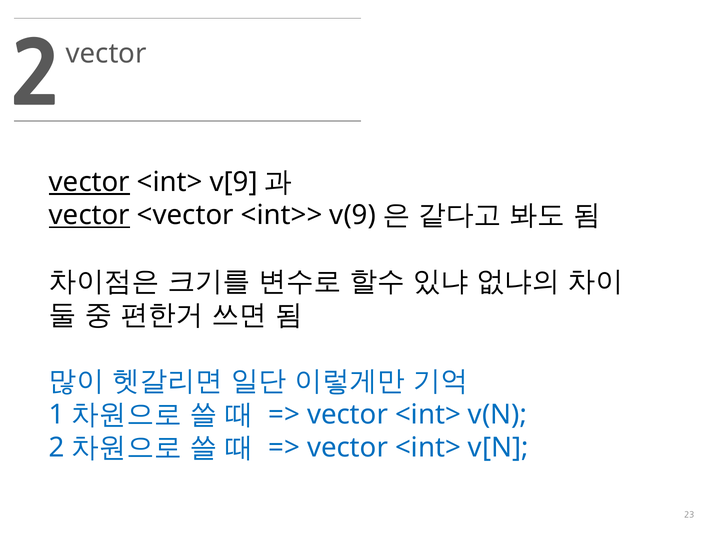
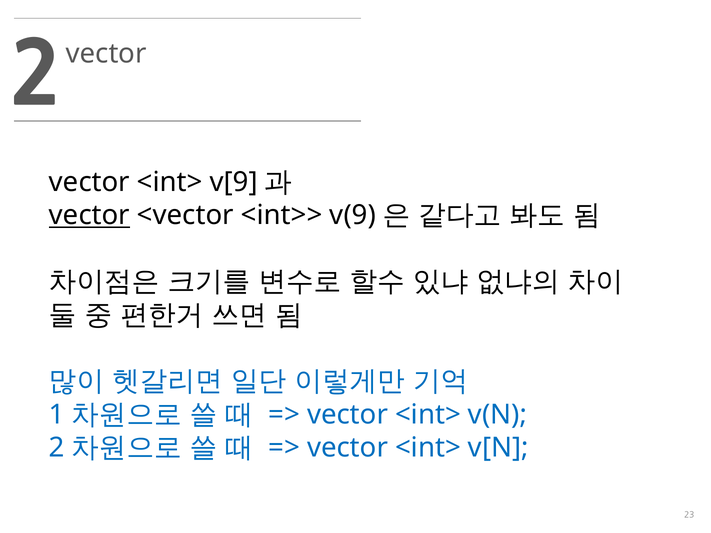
vector underline: present -> none (89, 182)
